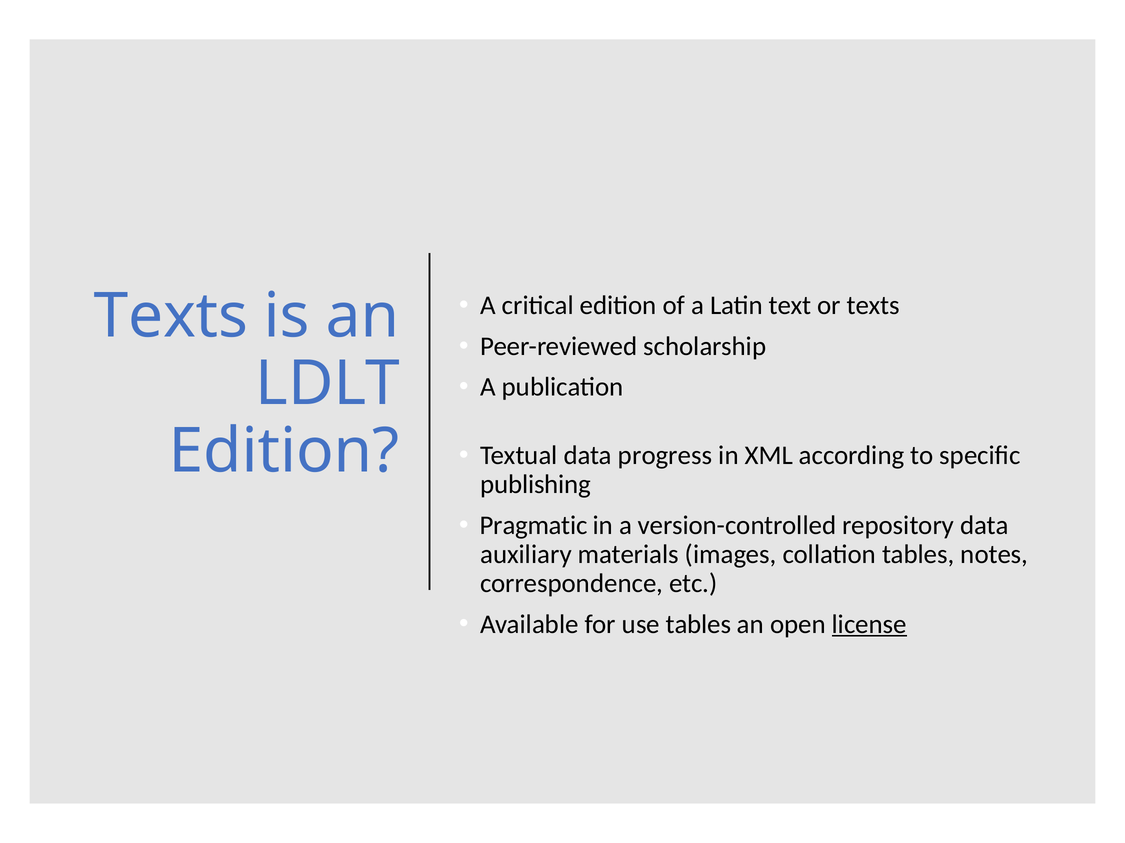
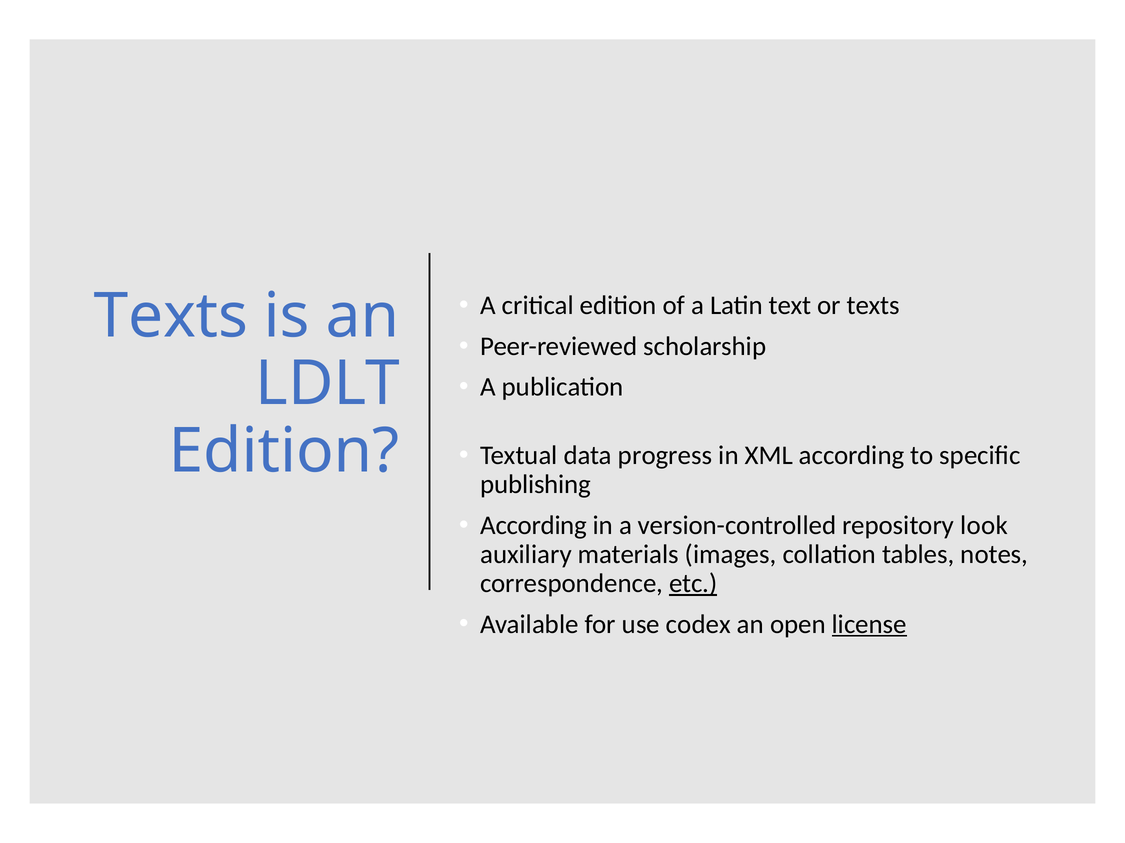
Pragmatic: Pragmatic -> According (534, 526)
repository data: data -> look (984, 526)
etc underline: none -> present (693, 584)
use tables: tables -> codex (698, 625)
